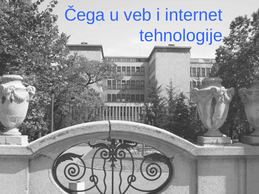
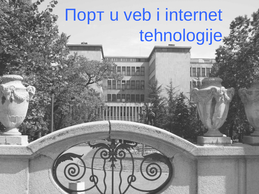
Čega: Čega -> Порт (84, 15)
